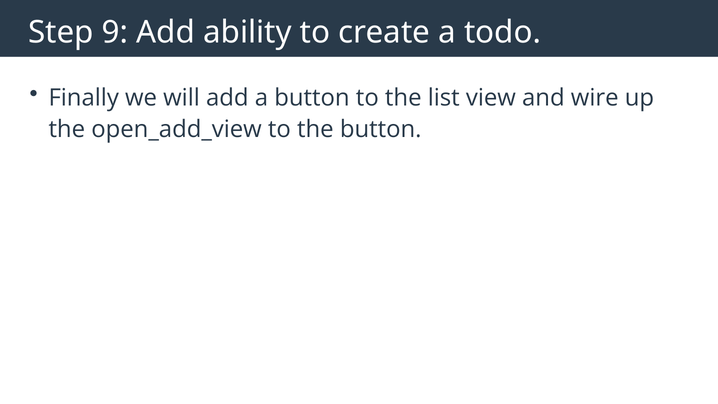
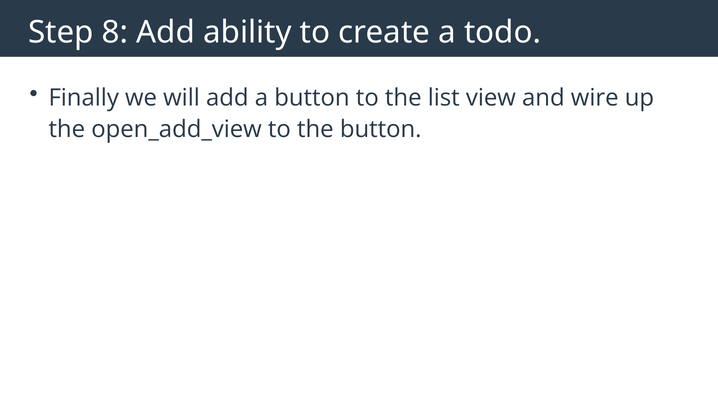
9: 9 -> 8 (115, 32)
